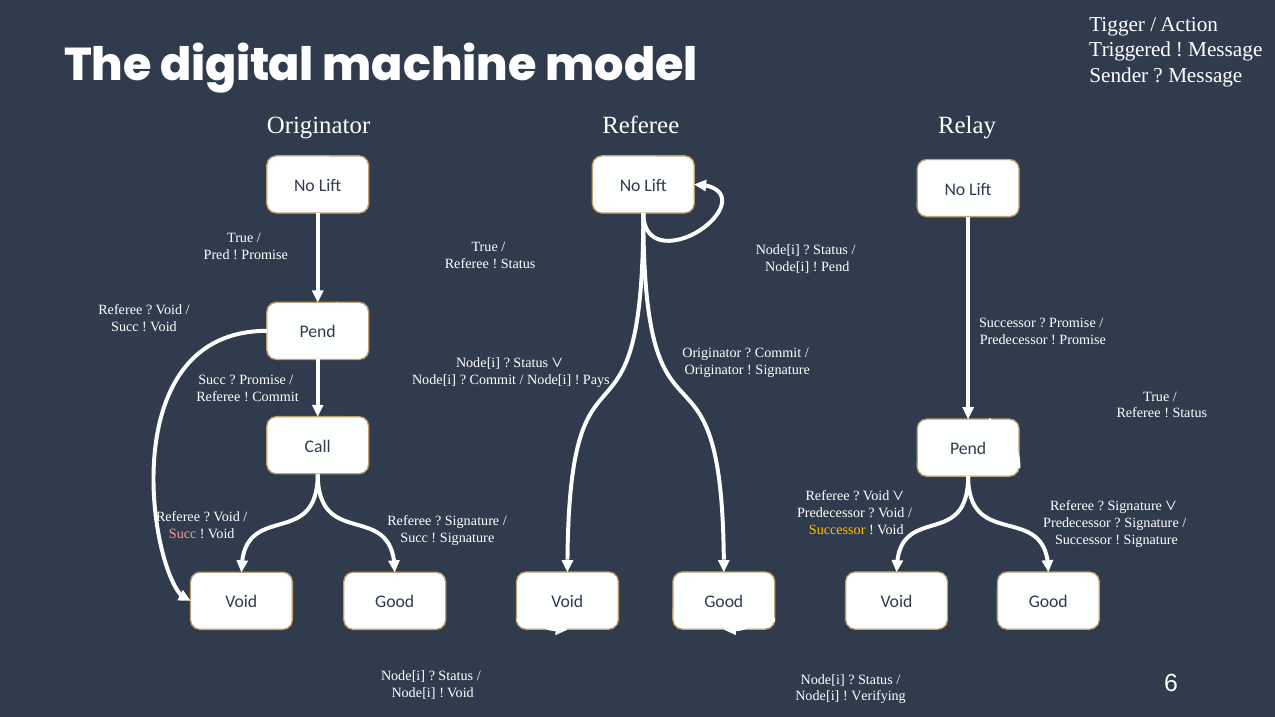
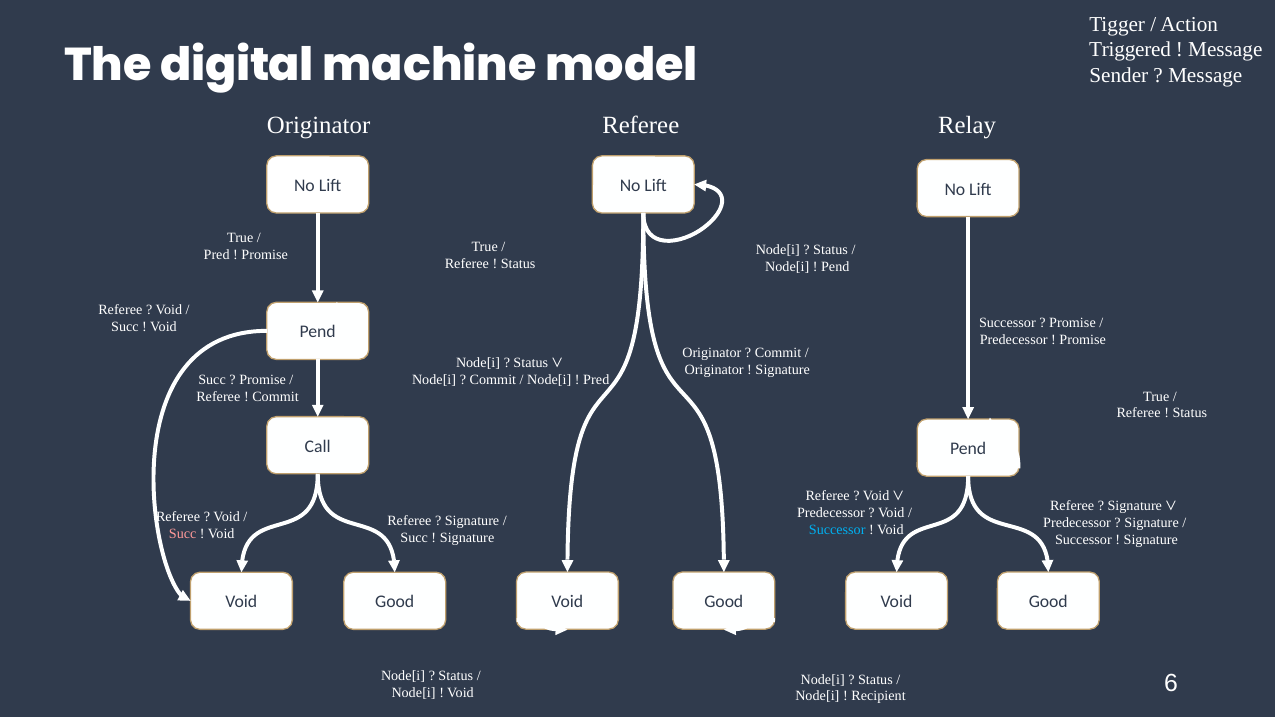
Pays: Pays -> Pred (596, 380)
Successor colour: yellow -> light blue (837, 530)
Verifying: Verifying -> Recipient (879, 697)
